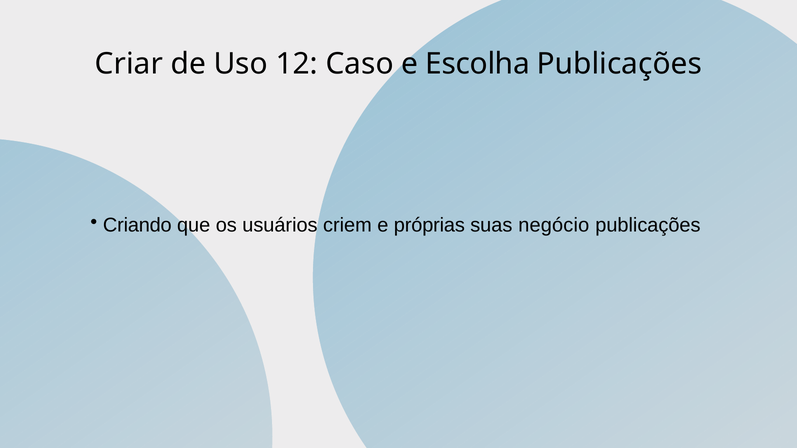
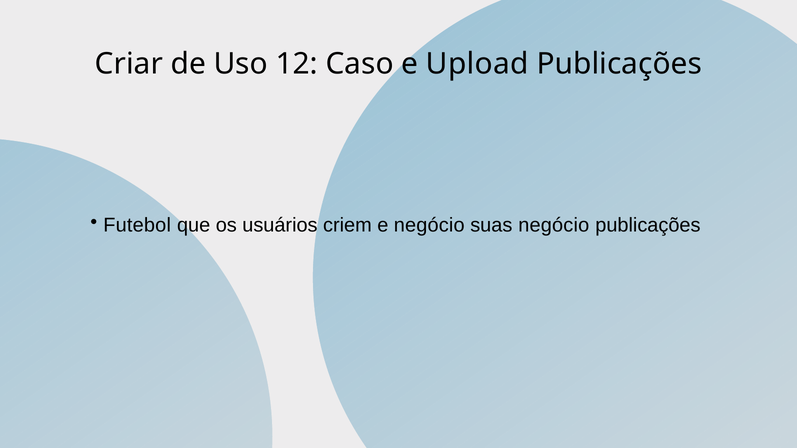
Escolha: Escolha -> Upload (477, 64)
Criando: Criando -> Futebol (137, 226)
e próprias: próprias -> negócio (429, 226)
